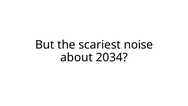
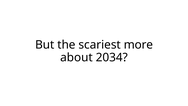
noise: noise -> more (138, 45)
